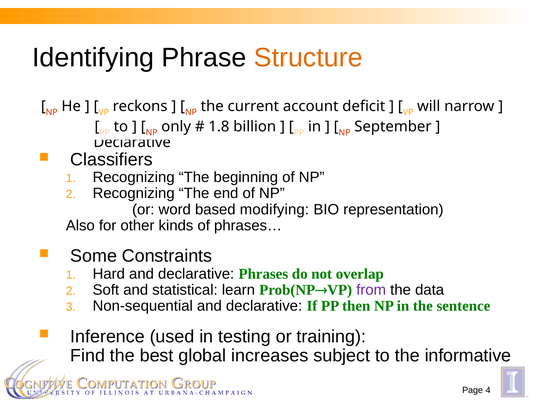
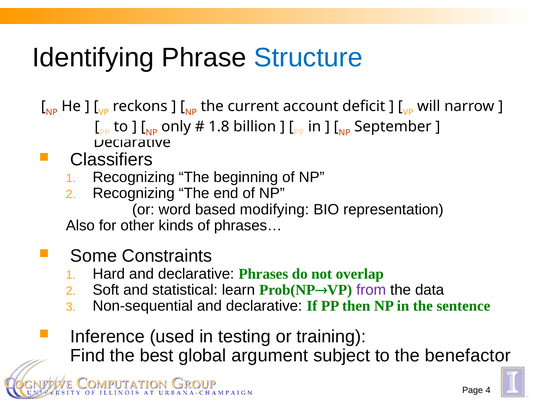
Structure colour: orange -> blue (308, 58)
increases: increases -> argument (270, 356)
informative: informative -> benefactor (468, 356)
